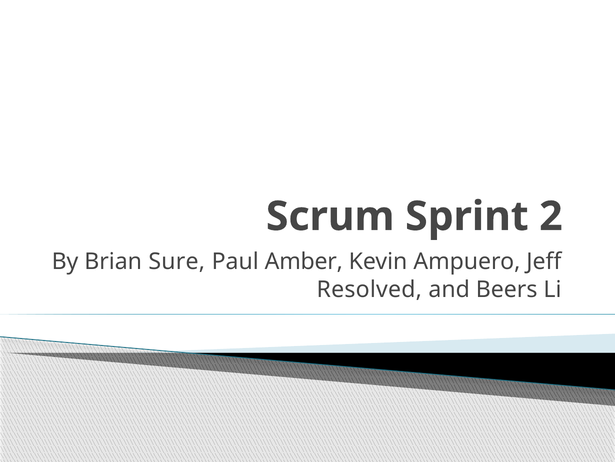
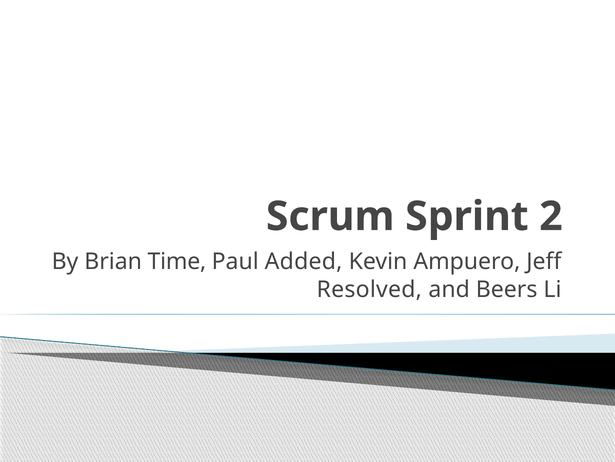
Sure: Sure -> Time (177, 261)
Amber: Amber -> Added (304, 261)
